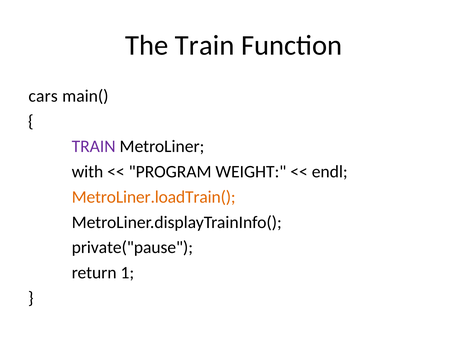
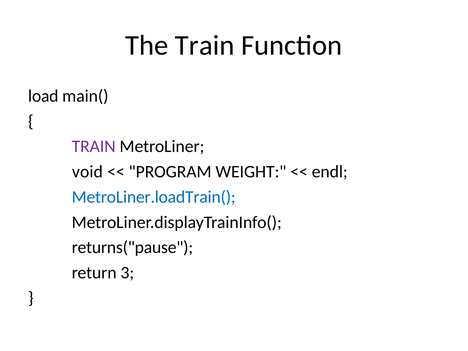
cars: cars -> load (43, 96)
with: with -> void (87, 172)
MetroLiner.loadTrain( colour: orange -> blue (154, 197)
private("pause: private("pause -> returns("pause (132, 247)
1: 1 -> 3 (127, 273)
